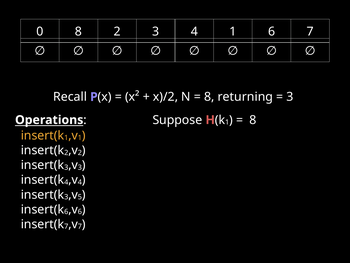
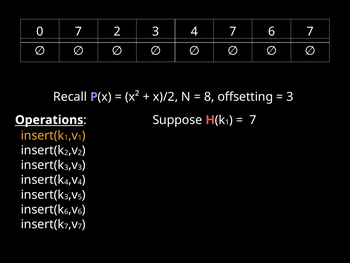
0 8: 8 -> 7 (78, 31)
4 1: 1 -> 7 (233, 31)
returning: returning -> offsetting (245, 97)
8: 8 -> 7 (253, 120)
